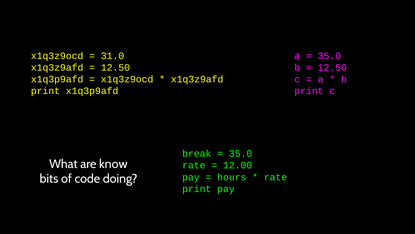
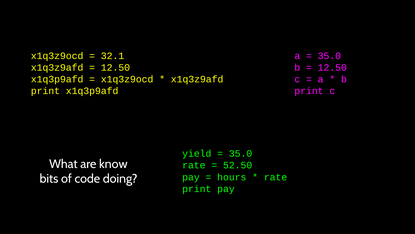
31.0: 31.0 -> 32.1 (113, 56)
break: break -> yield (197, 153)
12.00: 12.00 -> 52.50 (238, 165)
